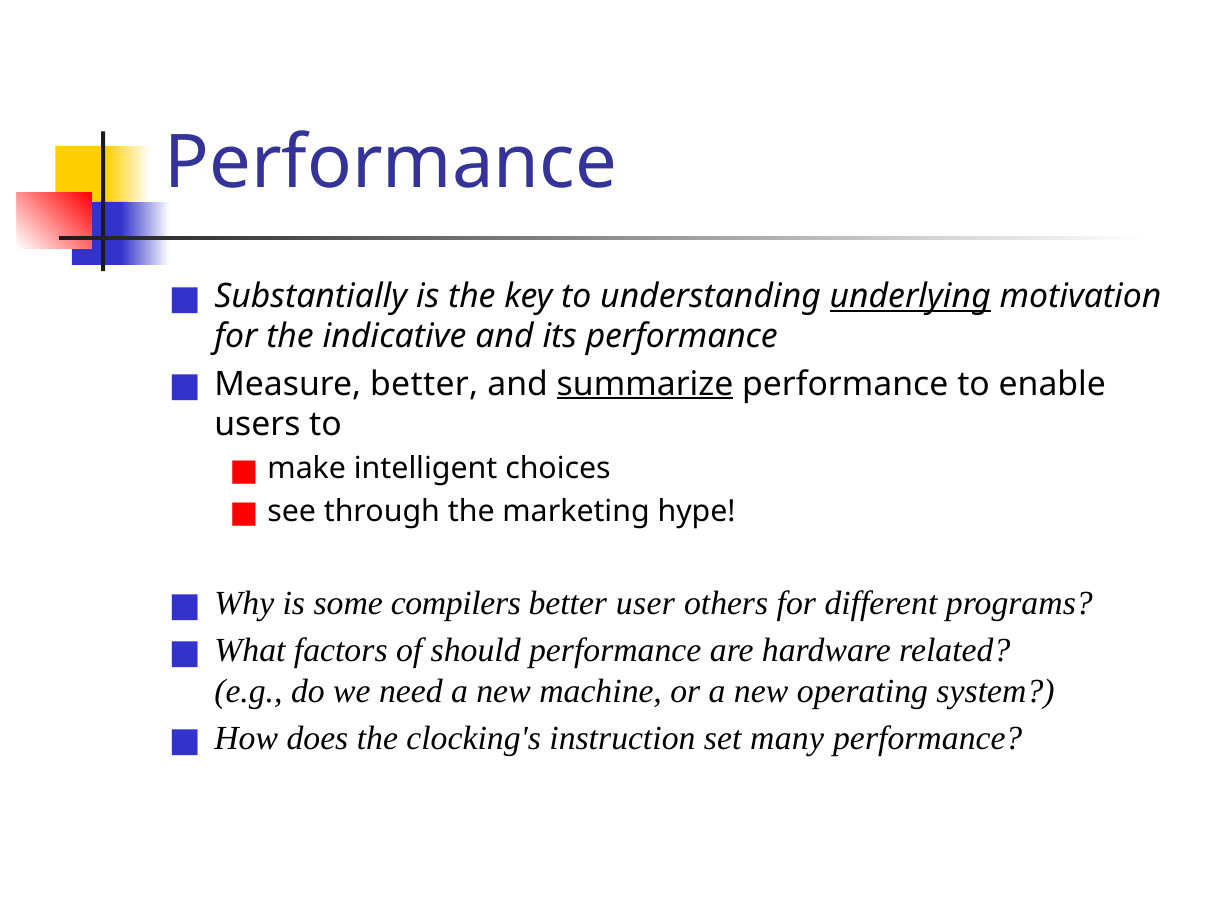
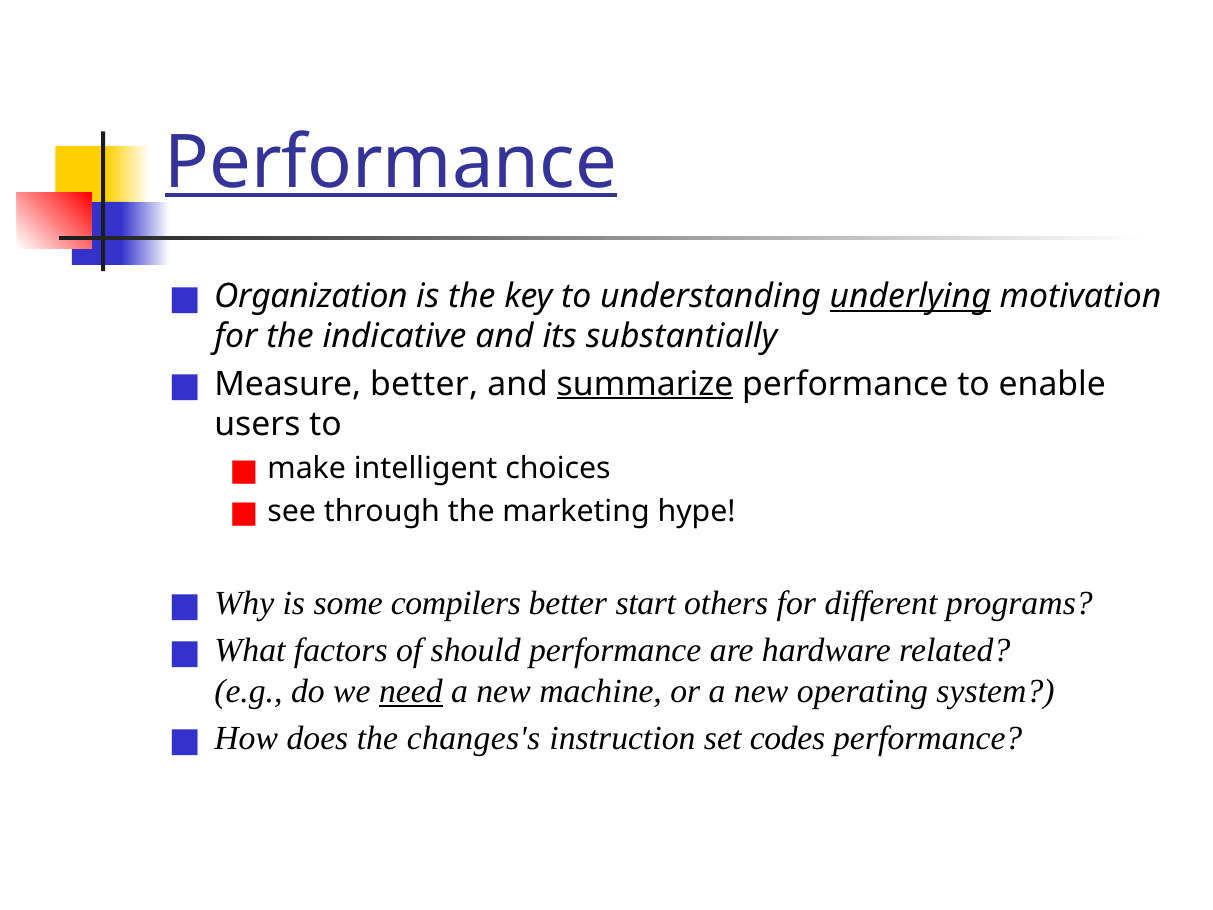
Performance underline: none -> present (391, 163)
Substantially: Substantially -> Organization (311, 296)
its performance: performance -> substantially (682, 337)
user: user -> start (646, 603)
need underline: none -> present (411, 691)
clocking's: clocking's -> changes's (474, 738)
many: many -> codes (787, 738)
